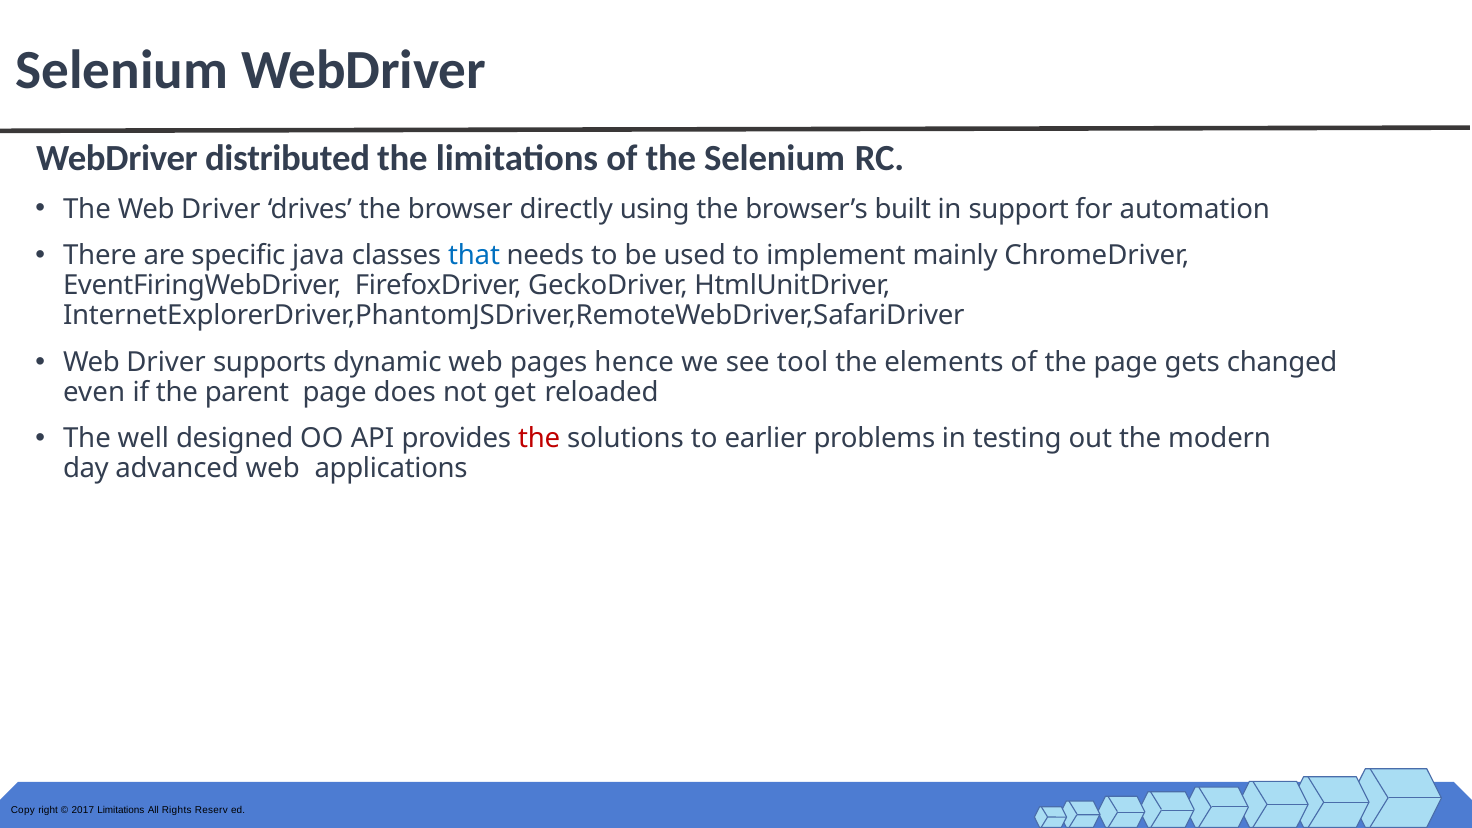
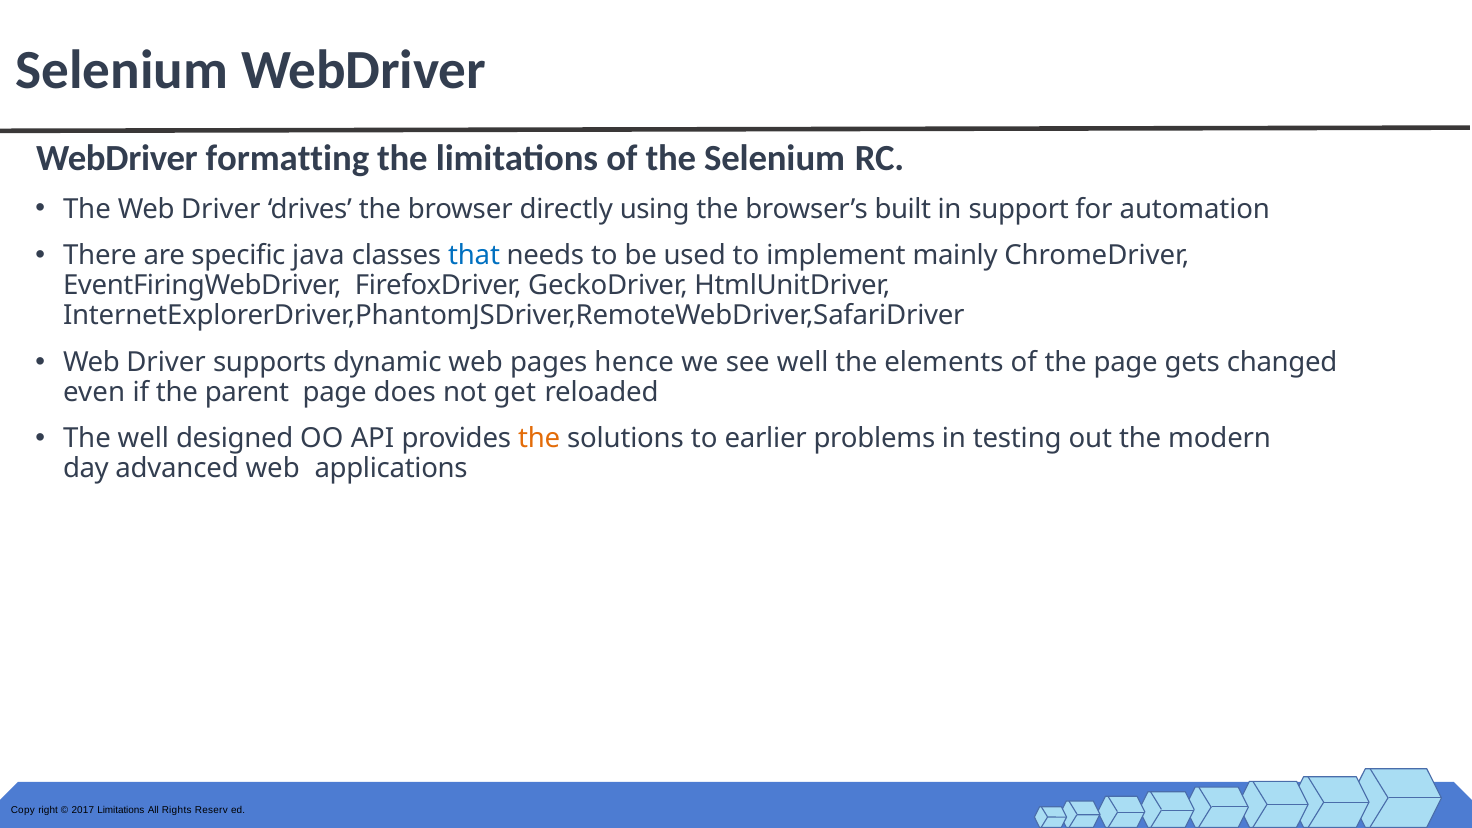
distributed: distributed -> formatting (287, 158)
see tool: tool -> well (803, 363)
the colour: red -> orange (539, 439)
